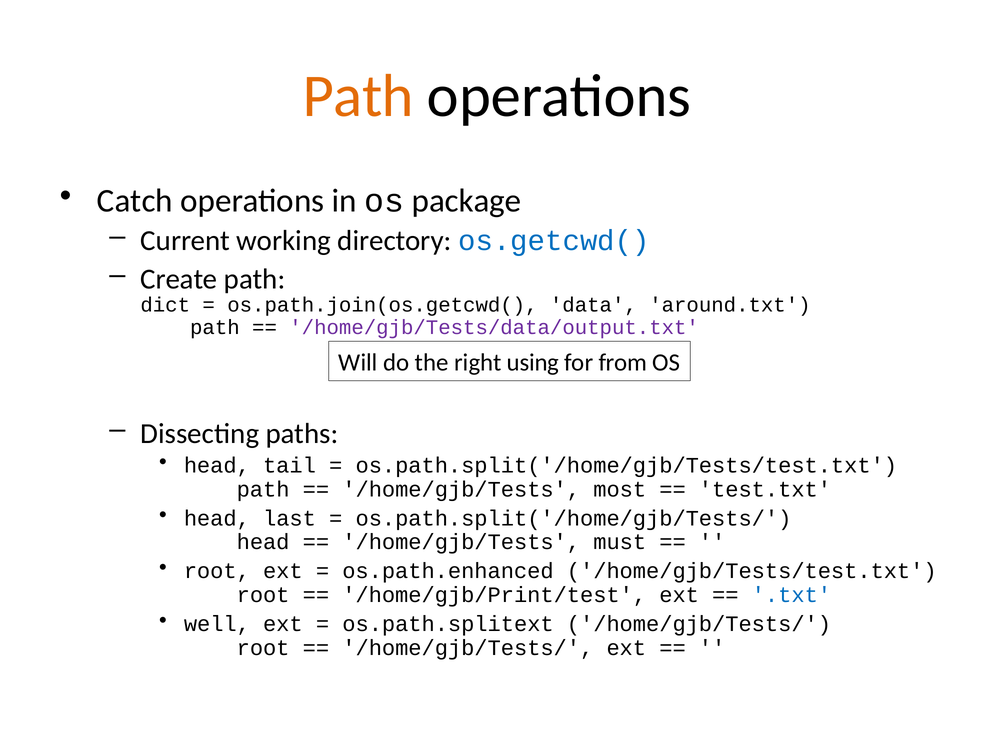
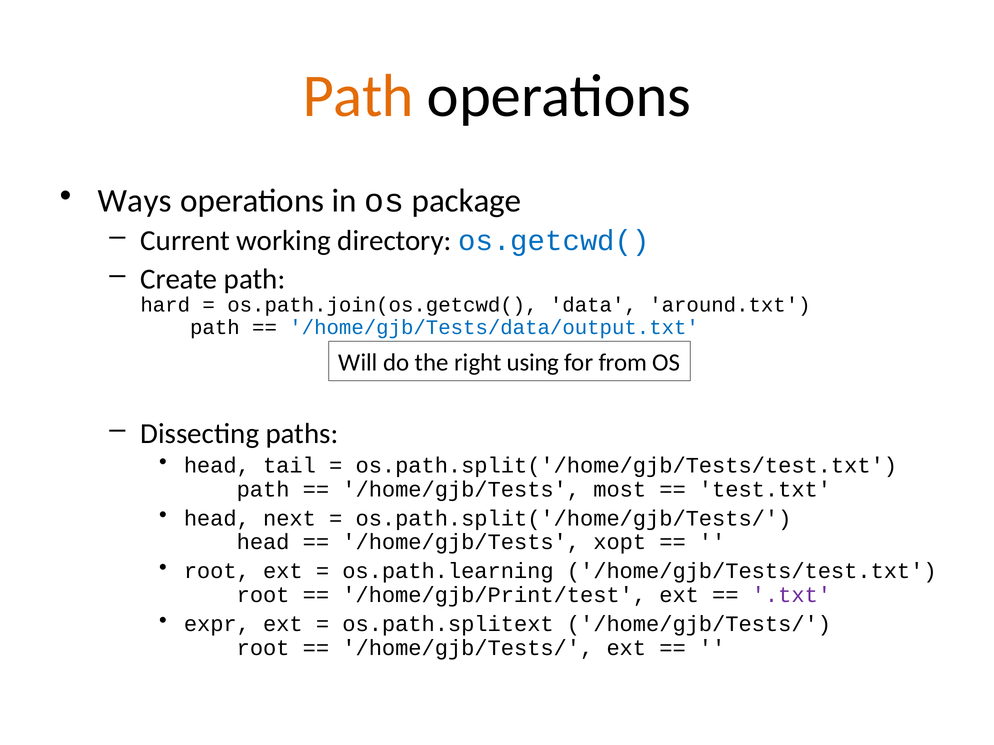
Catch: Catch -> Ways (135, 201)
dict: dict -> hard (165, 305)
/home/gjb/Tests/data/output.txt colour: purple -> blue (494, 327)
last: last -> next (289, 519)
must: must -> xopt (620, 543)
os.path.enhanced: os.path.enhanced -> os.path.learning (448, 572)
.txt colour: blue -> purple (791, 595)
well: well -> expr (217, 624)
